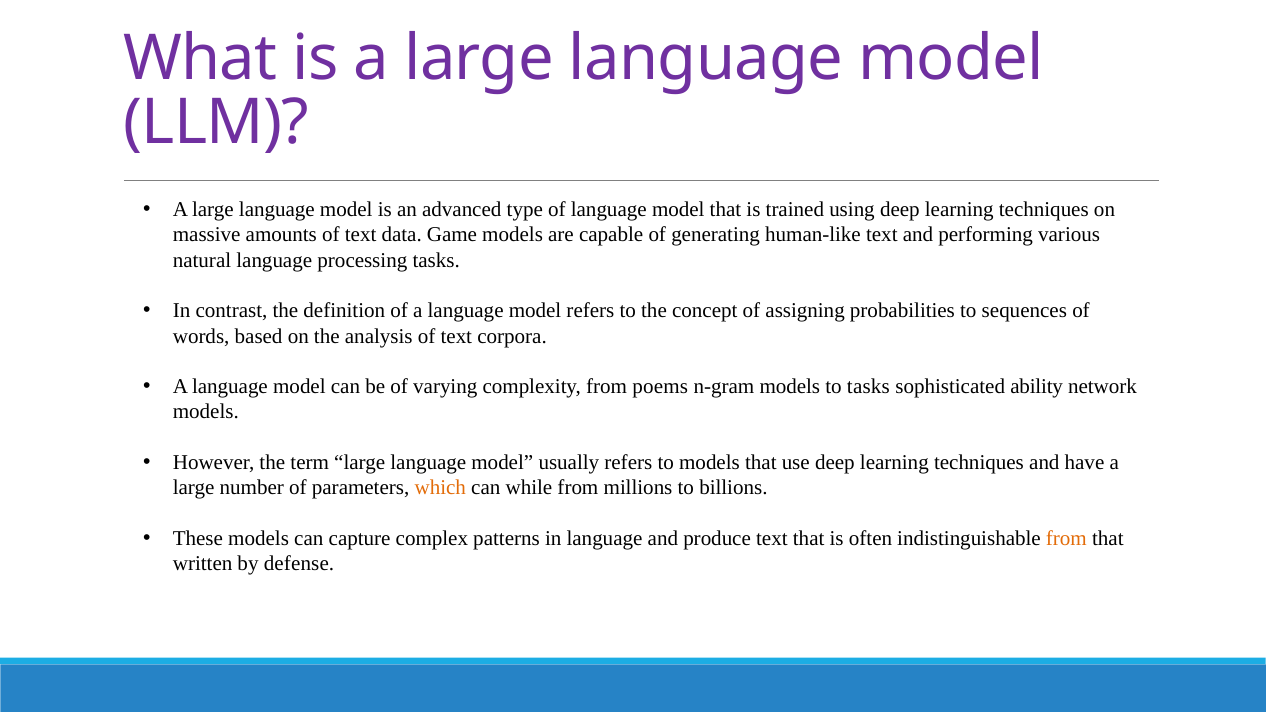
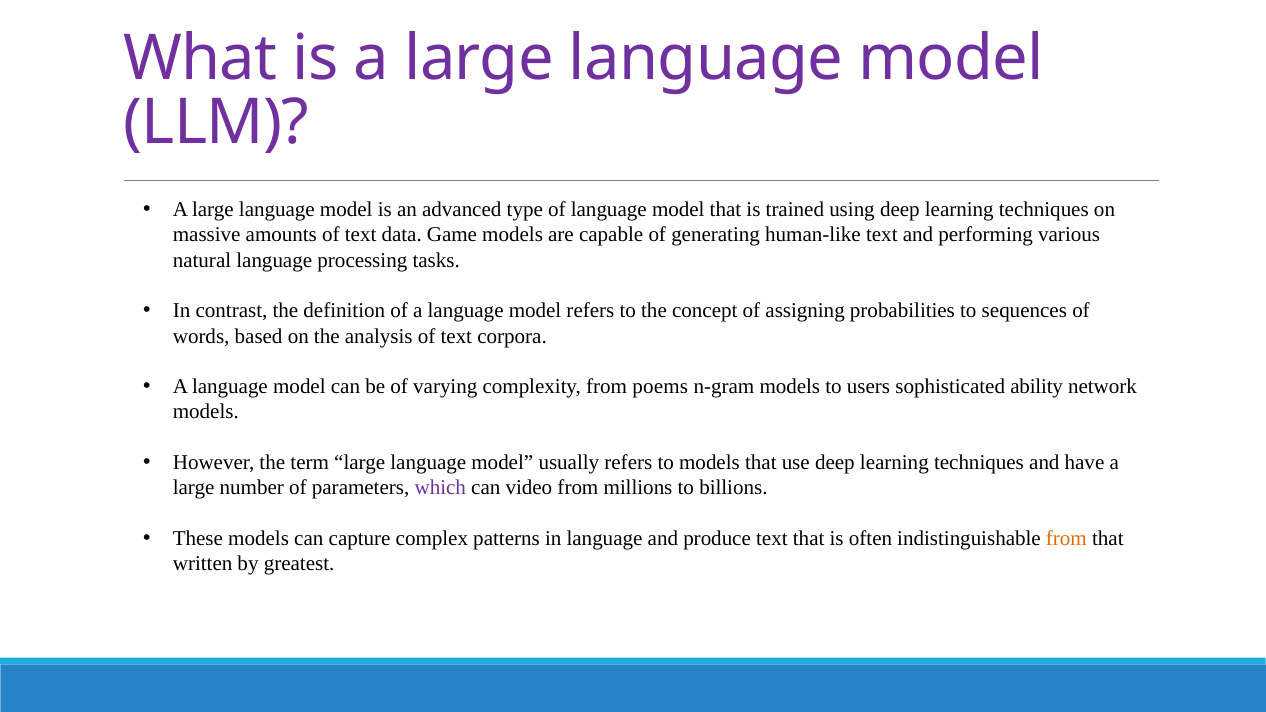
to tasks: tasks -> users (869, 387)
which colour: orange -> purple (440, 488)
while: while -> video (529, 488)
defense: defense -> greatest (299, 564)
